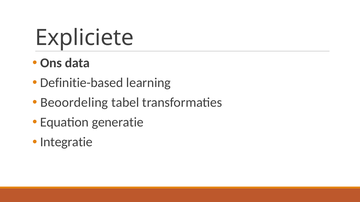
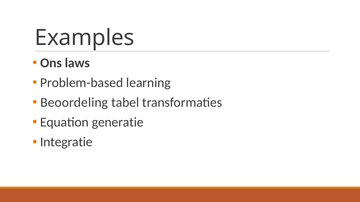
Expliciete: Expliciete -> Examples (85, 38)
data: data -> laws (77, 63)
Definitie-based: Definitie-based -> Problem-based (82, 83)
